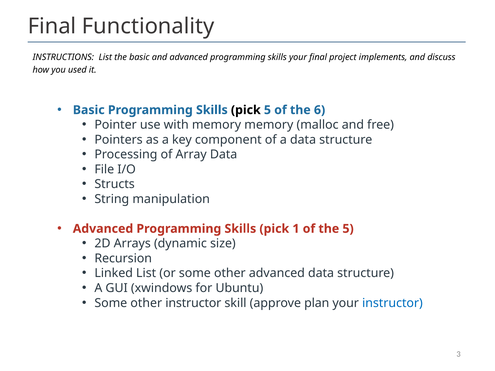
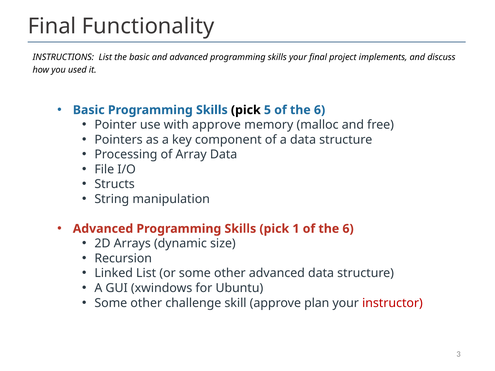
with memory: memory -> approve (216, 125)
1 of the 5: 5 -> 6 (348, 229)
other instructor: instructor -> challenge (193, 303)
instructor colour: blue -> red (392, 303)
